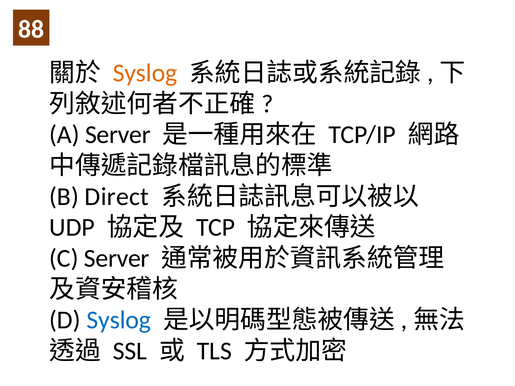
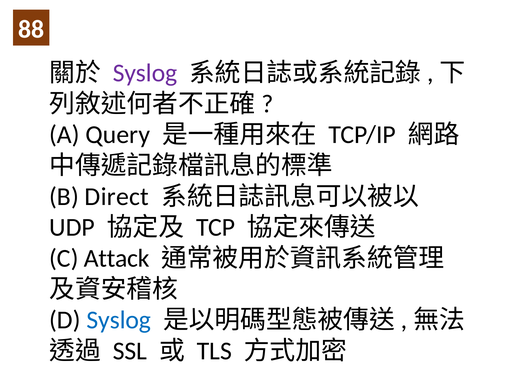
Syslog colour: orange -> purple (145, 73)
A Server: Server -> Query (118, 135)
C Server: Server -> Attack (117, 258)
